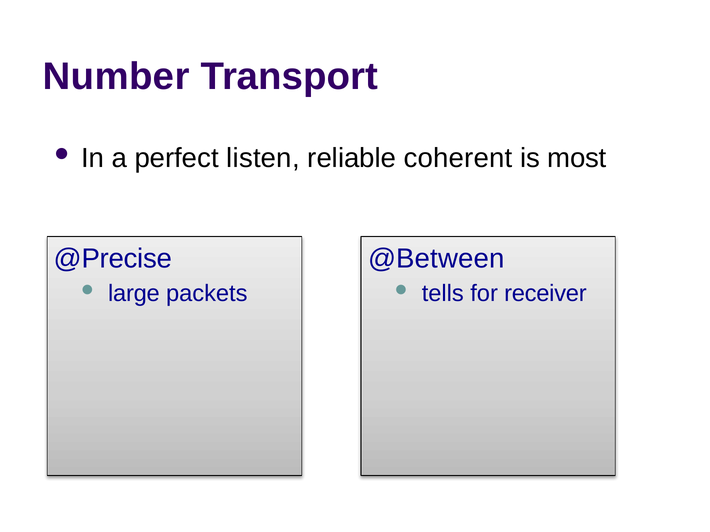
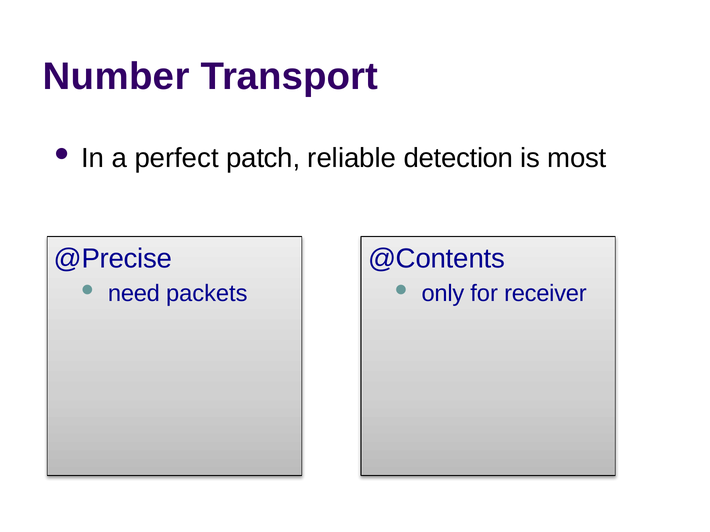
listen: listen -> patch (263, 158)
coherent: coherent -> detection (458, 158)
@Between: @Between -> @Contents (436, 259)
large: large -> need (134, 294)
tells: tells -> only (443, 294)
